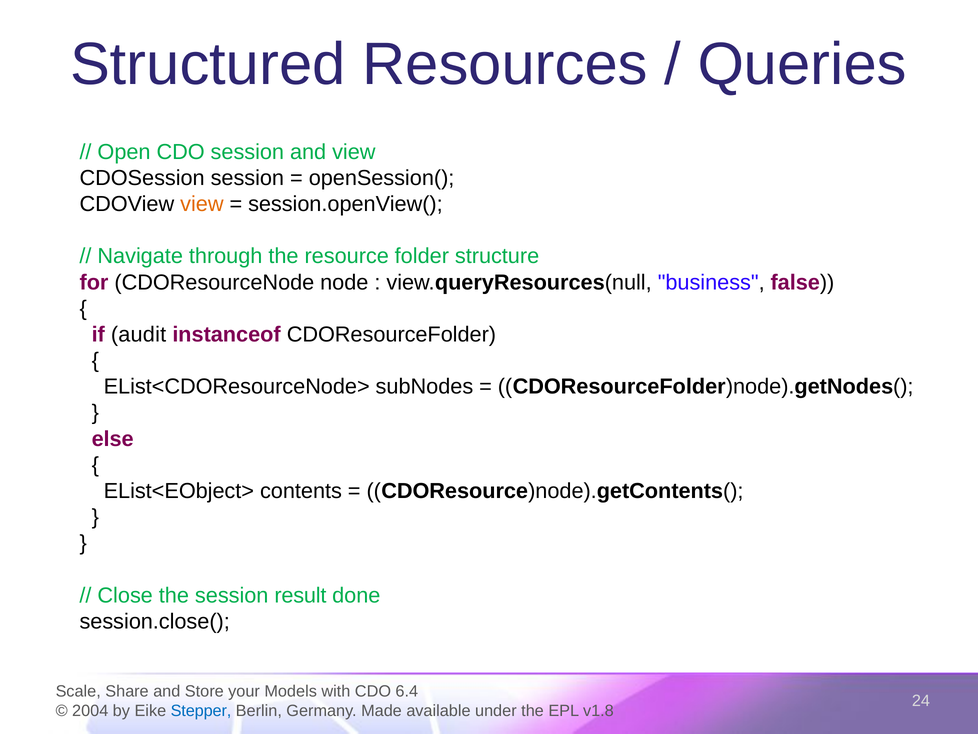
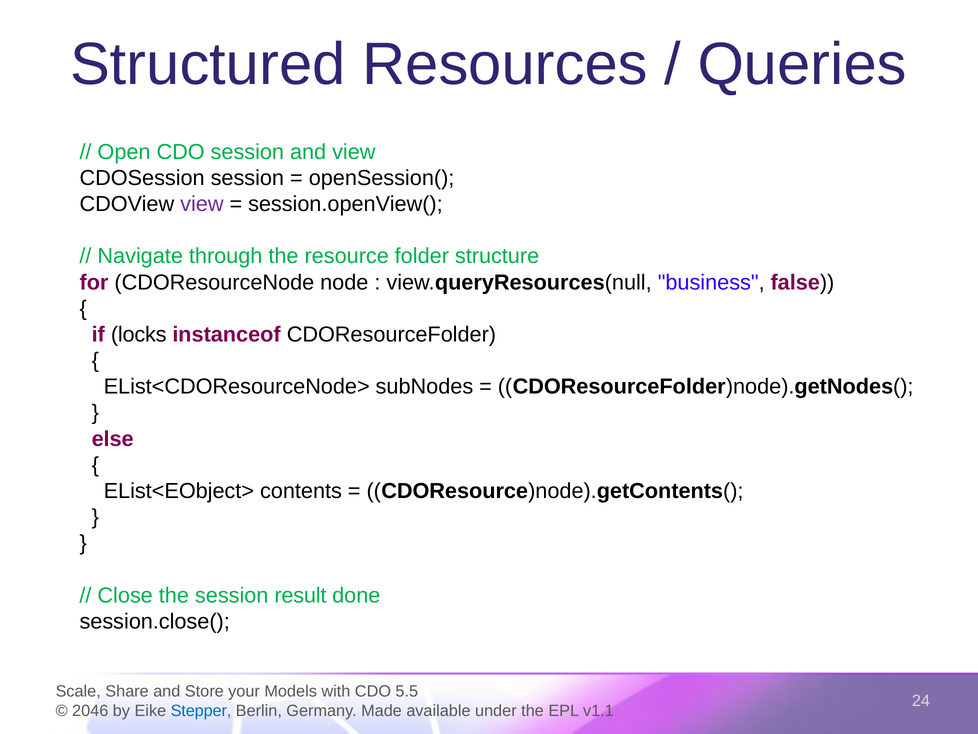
view colour: orange -> purple (202, 204)
audit: audit -> locks (139, 334)
6.4: 6.4 -> 5.5 (407, 691)
2004: 2004 -> 2046 (90, 710)
v1.8: v1.8 -> v1.1 (598, 710)
